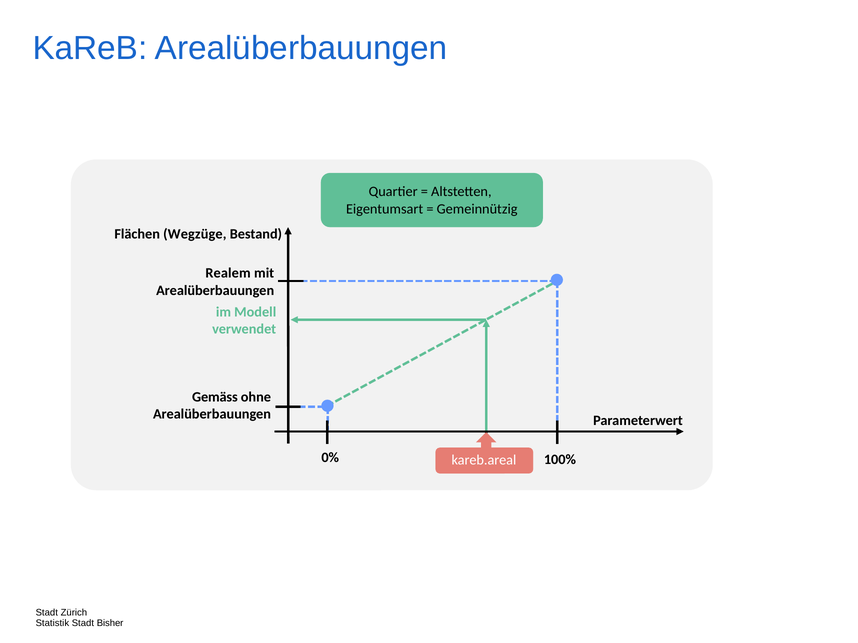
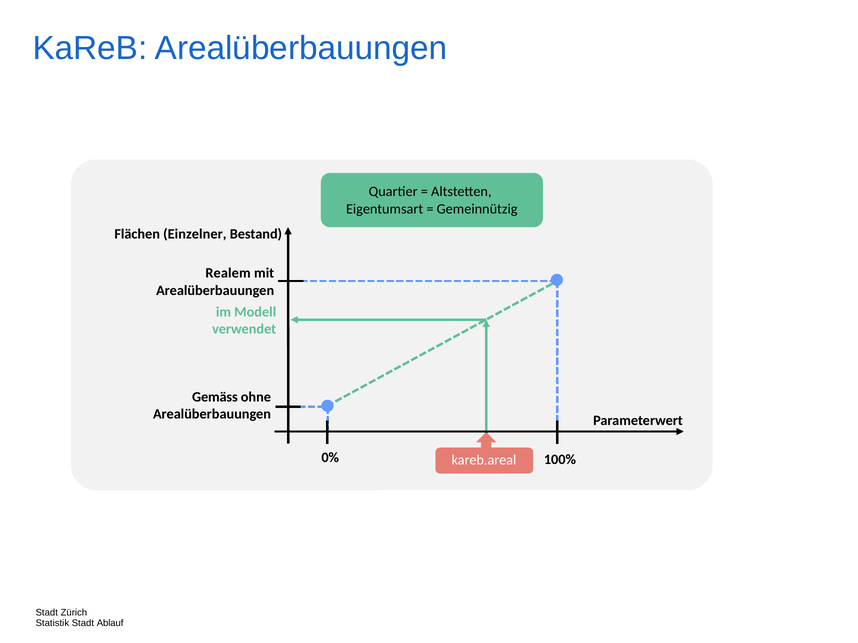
Wegzüge: Wegzüge -> Einzelner (195, 234)
Bisher: Bisher -> Ablauf (110, 624)
